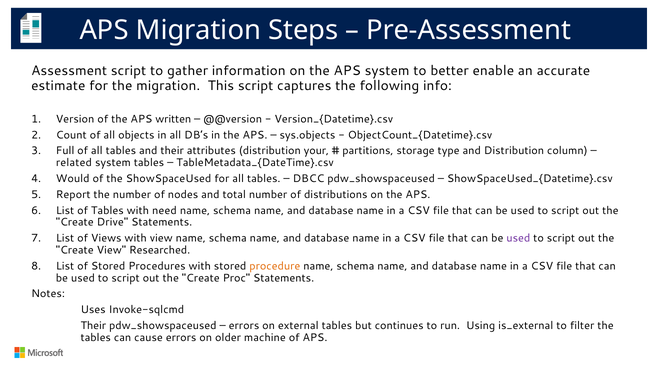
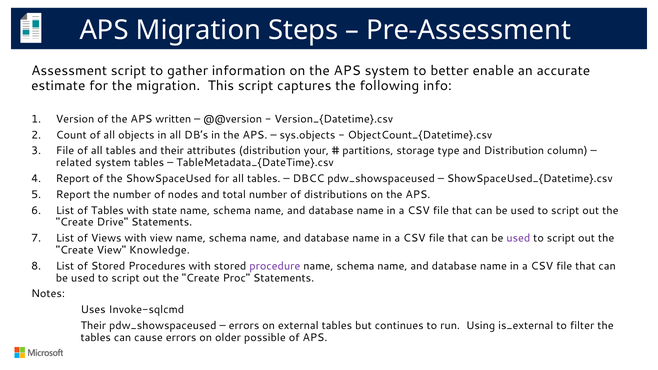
Full: Full -> File (65, 151)
Would: Would -> Report (73, 179)
need: need -> state (165, 211)
Researched: Researched -> Knowledge (159, 250)
procedure colour: orange -> purple (275, 266)
machine: machine -> possible (265, 338)
